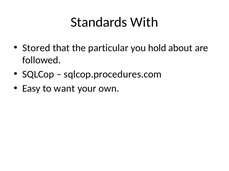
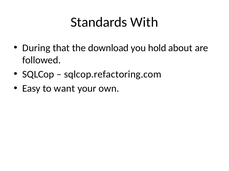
Stored: Stored -> During (36, 48)
particular: particular -> download (108, 48)
sqlcop.procedures.com: sqlcop.procedures.com -> sqlcop.refactoring.com (113, 75)
